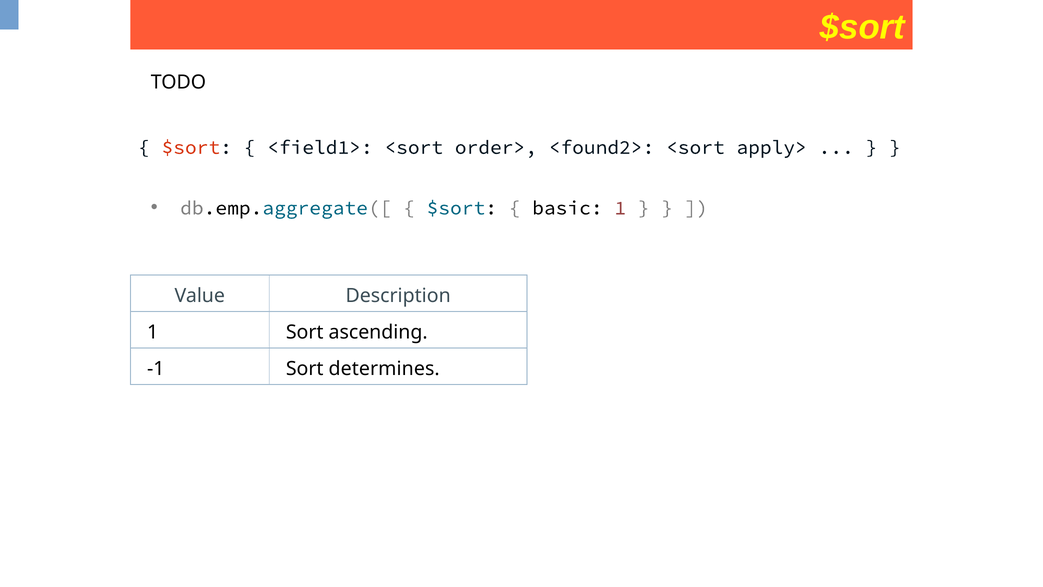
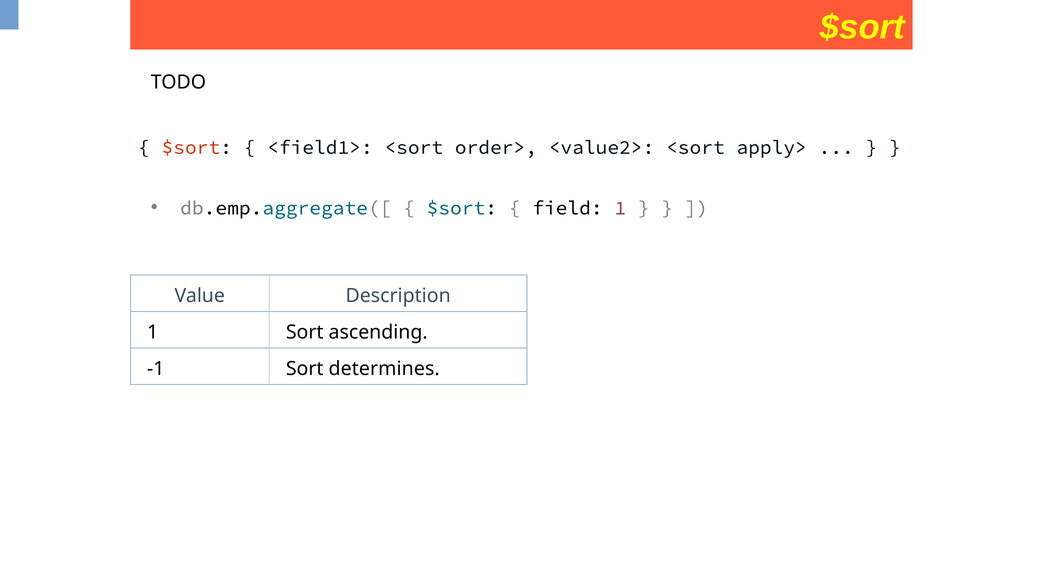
<found2>: <found2> -> <value2> (602, 147)
basic: basic -> field (567, 208)
